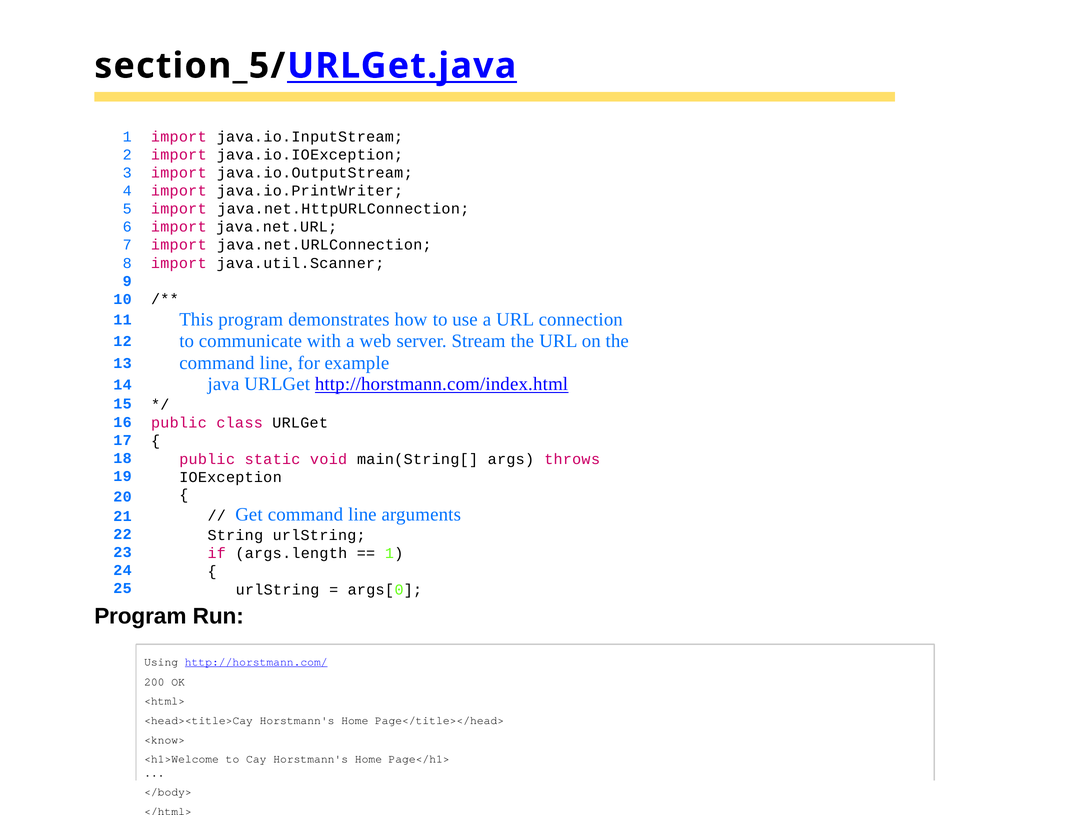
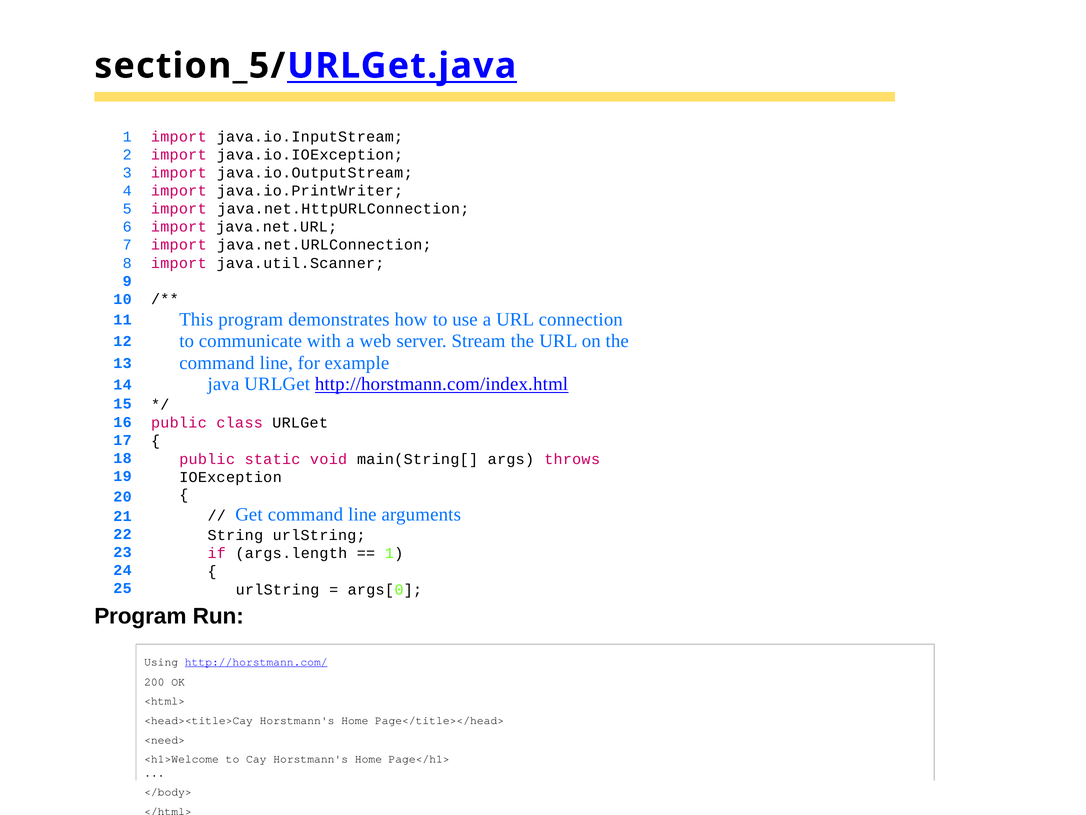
<know>: <know> -> <need> (165, 739)
